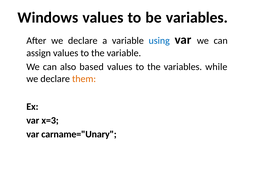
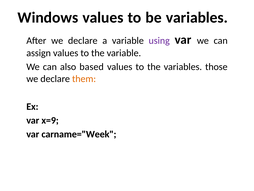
using colour: blue -> purple (159, 40)
while: while -> those (216, 67)
x=3: x=3 -> x=9 (50, 120)
carname="Unary: carname="Unary -> carname="Week (79, 134)
